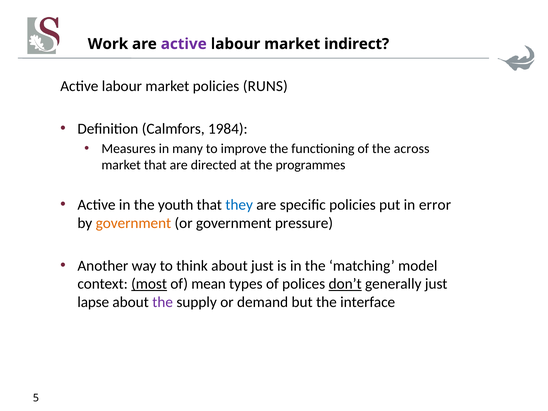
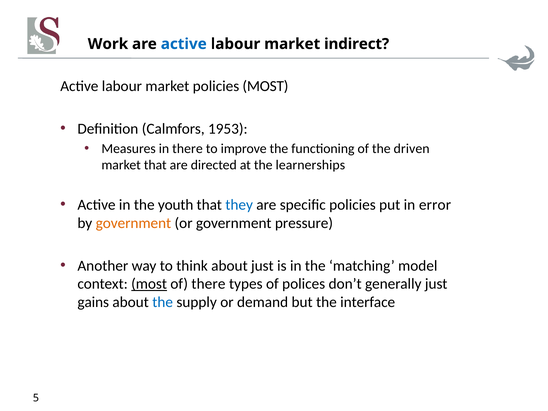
active colour: purple -> blue (184, 44)
policies RUNS: RUNS -> MOST (265, 86)
1984: 1984 -> 1953 (228, 129)
in many: many -> there (187, 149)
across: across -> driven (412, 149)
programmes: programmes -> learnerships (310, 165)
of mean: mean -> there (208, 284)
don’t underline: present -> none (345, 284)
lapse: lapse -> gains (93, 302)
the colour: purple -> blue (163, 302)
